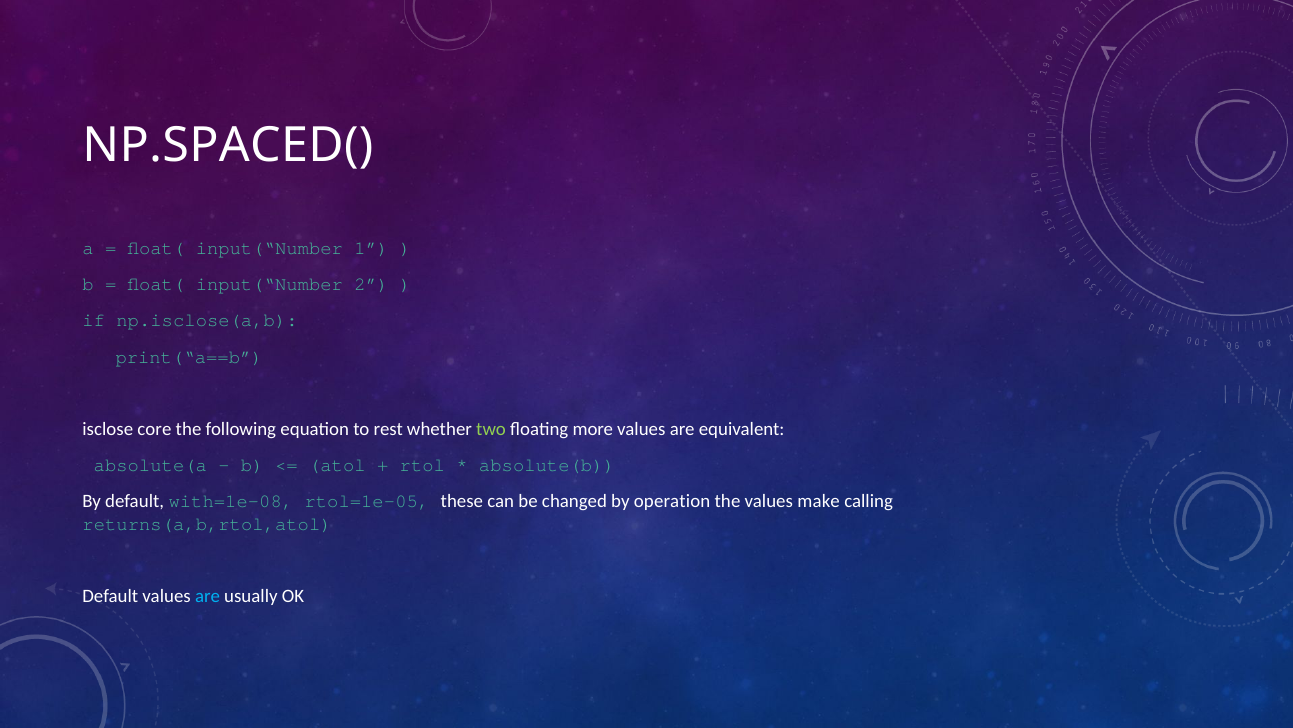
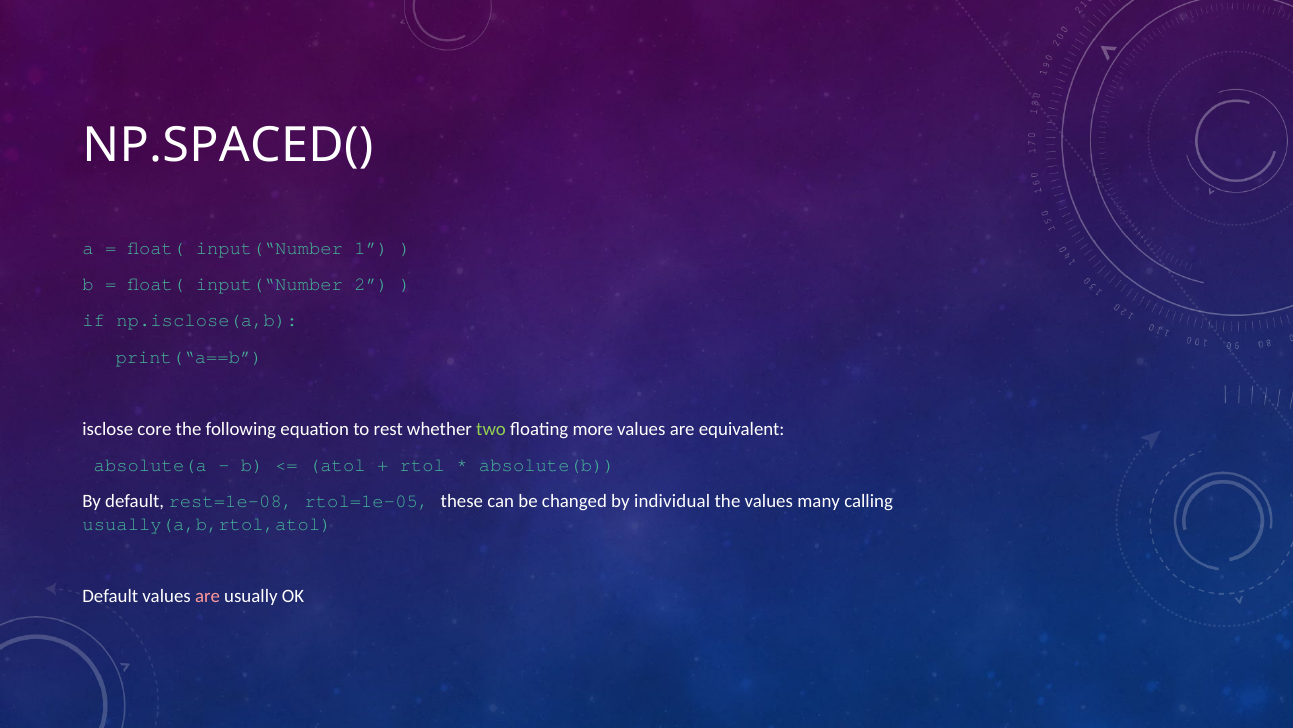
with=1e-08: with=1e-08 -> rest=1e-08 (231, 501)
operation: operation -> individual (672, 501)
make: make -> many (819, 501)
returns(a,b,rtol,atol: returns(a,b,rtol,atol -> usually(a,b,rtol,atol (207, 524)
are colour: light blue -> pink (208, 596)
